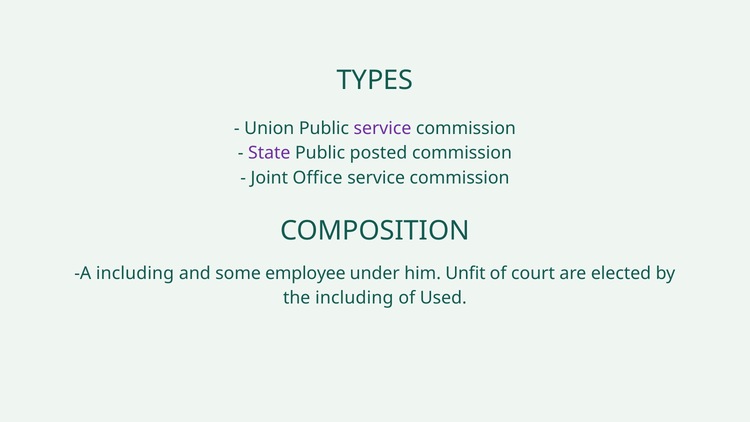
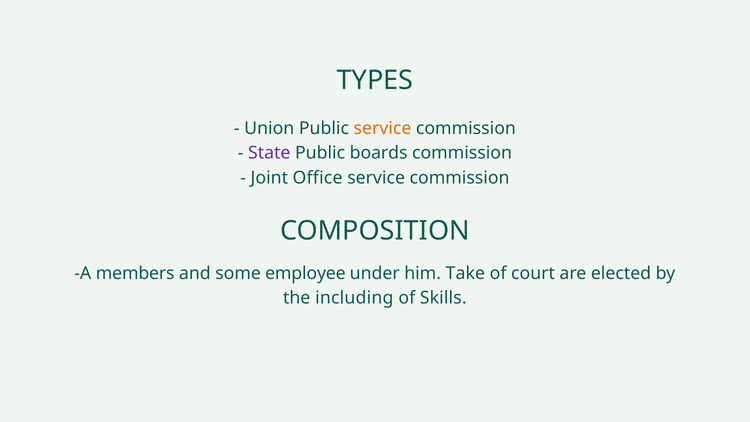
service colour: purple -> orange (382, 128)
posted: posted -> boards (379, 153)
A including: including -> members (135, 273)
Unfit: Unfit -> Take (465, 273)
Used: Used -> Skills (443, 298)
